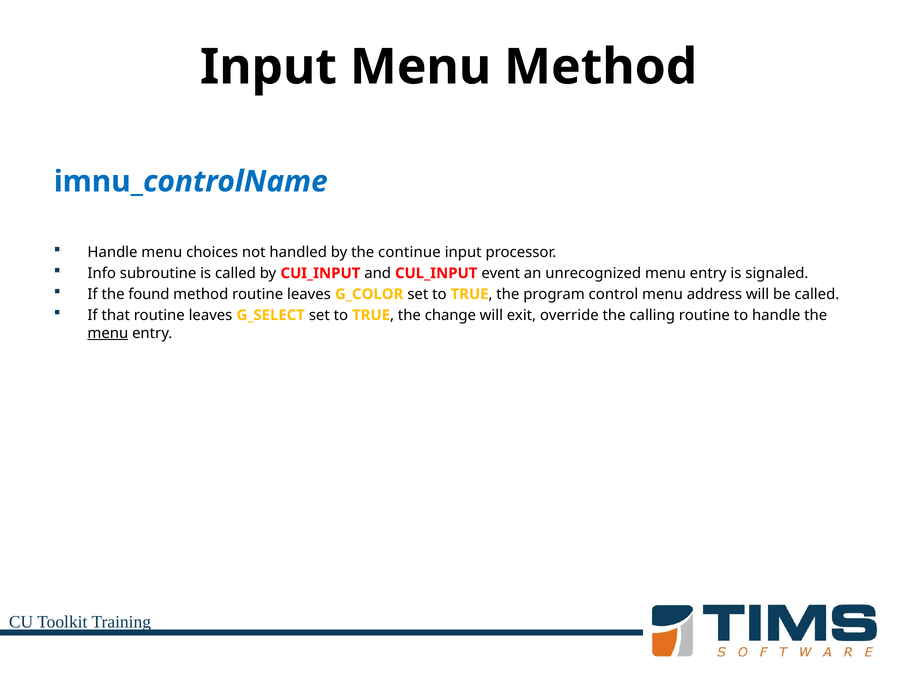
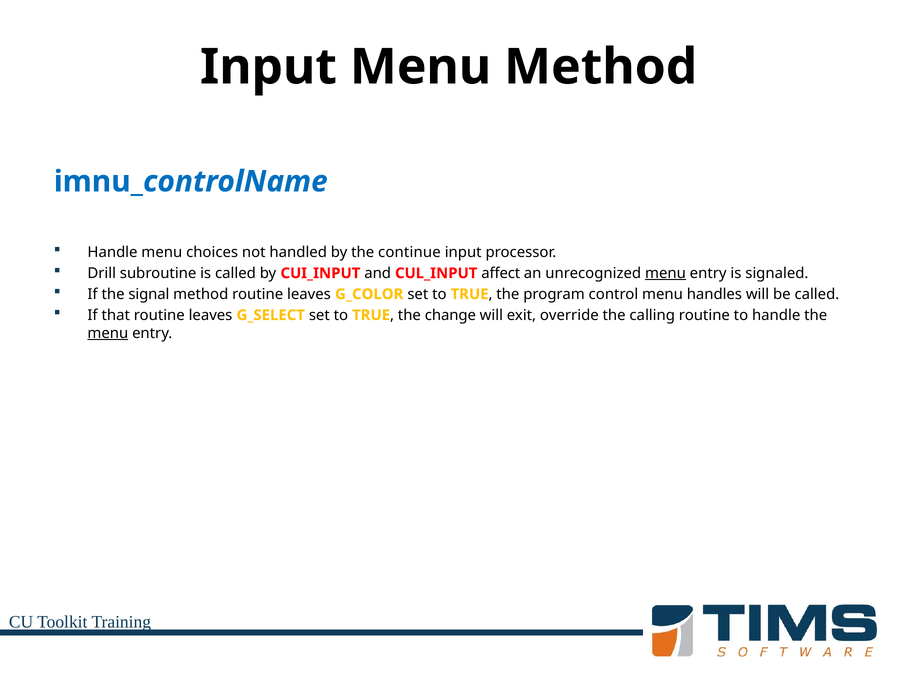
Info: Info -> Drill (102, 273)
event: event -> affect (501, 273)
menu underline: none -> present (665, 273)
found: found -> signal (149, 294)
address: address -> handles (714, 294)
